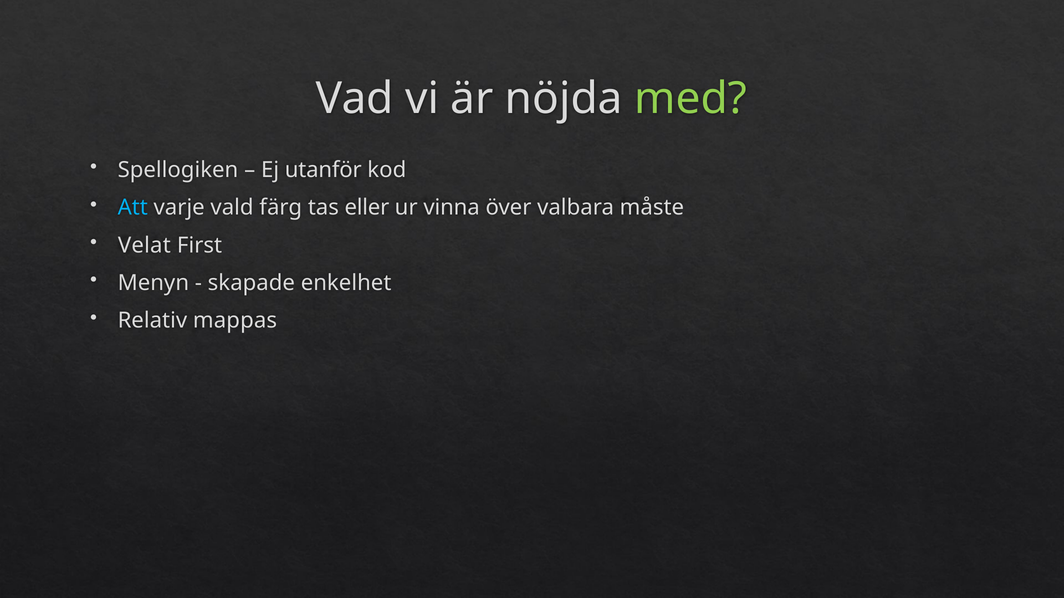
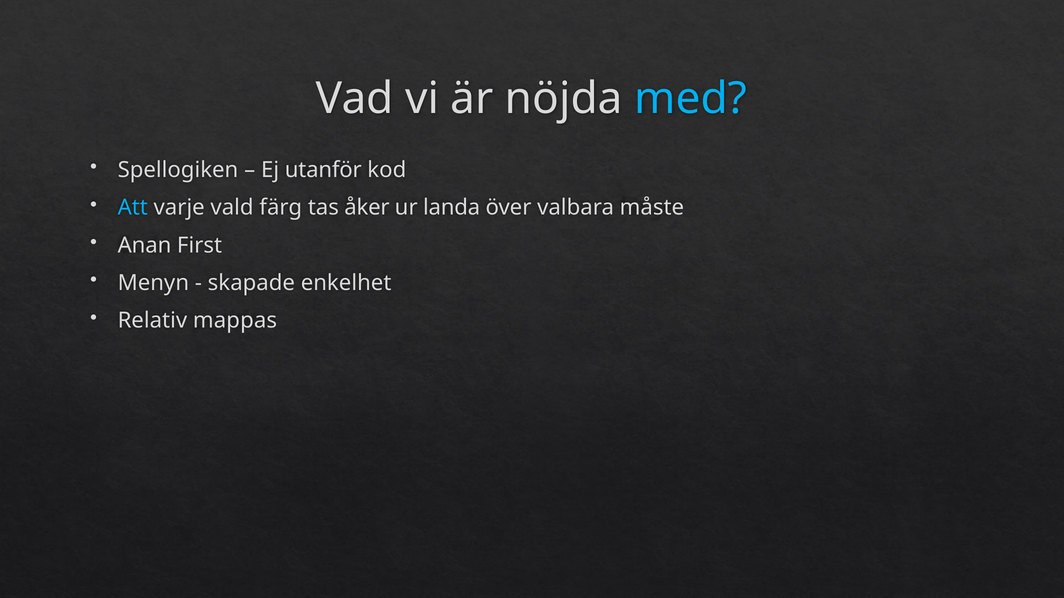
med colour: light green -> light blue (691, 99)
eller: eller -> åker (367, 208)
vinna: vinna -> landa (452, 208)
Velat: Velat -> Anan (145, 245)
